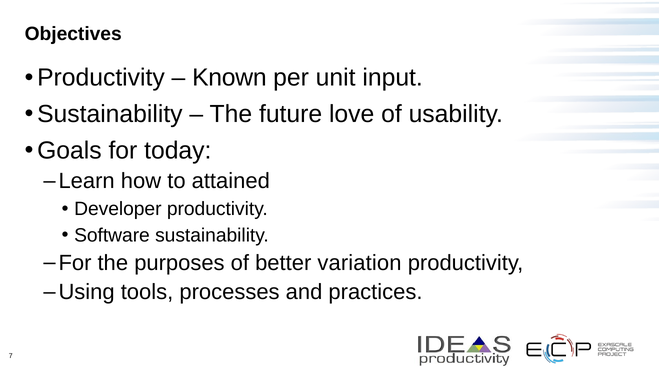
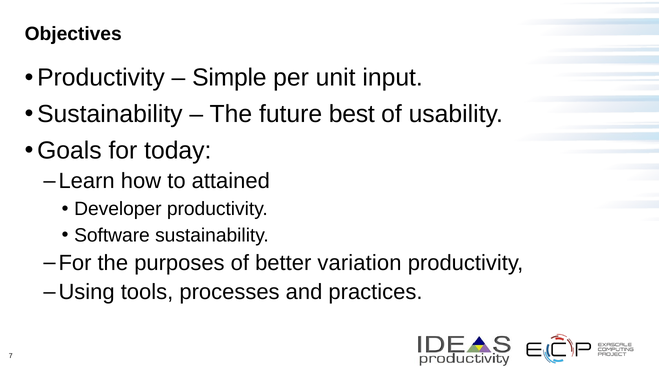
Known: Known -> Simple (229, 78)
love: love -> best (352, 114)
